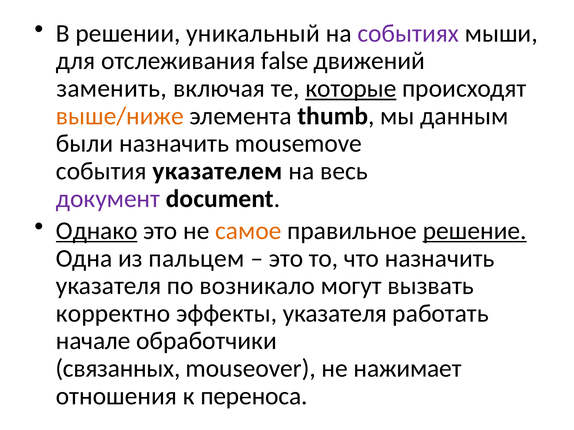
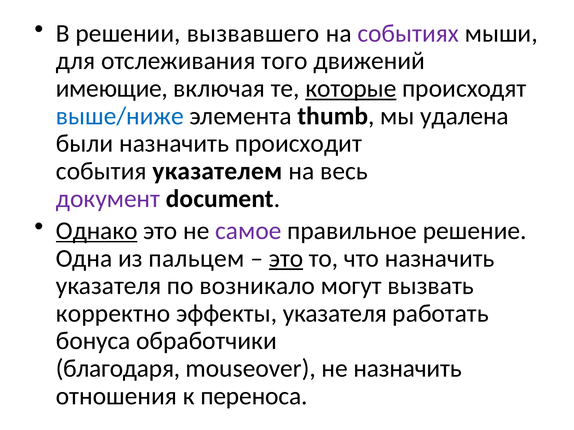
уникальный: уникальный -> вызвавшего (253, 33)
false: false -> того (284, 61)
заменить: заменить -> имеющие (112, 89)
выше/ниже colour: orange -> blue (120, 116)
данным: данным -> удалена (464, 116)
mousemove: mousemove -> происходит (298, 144)
самое colour: orange -> purple (248, 231)
решение underline: present -> none (475, 231)
это underline: none -> present (286, 259)
начале: начале -> бонуса (93, 341)
связанных: связанных -> благодаря (118, 369)
не нажимает: нажимает -> назначить (408, 369)
